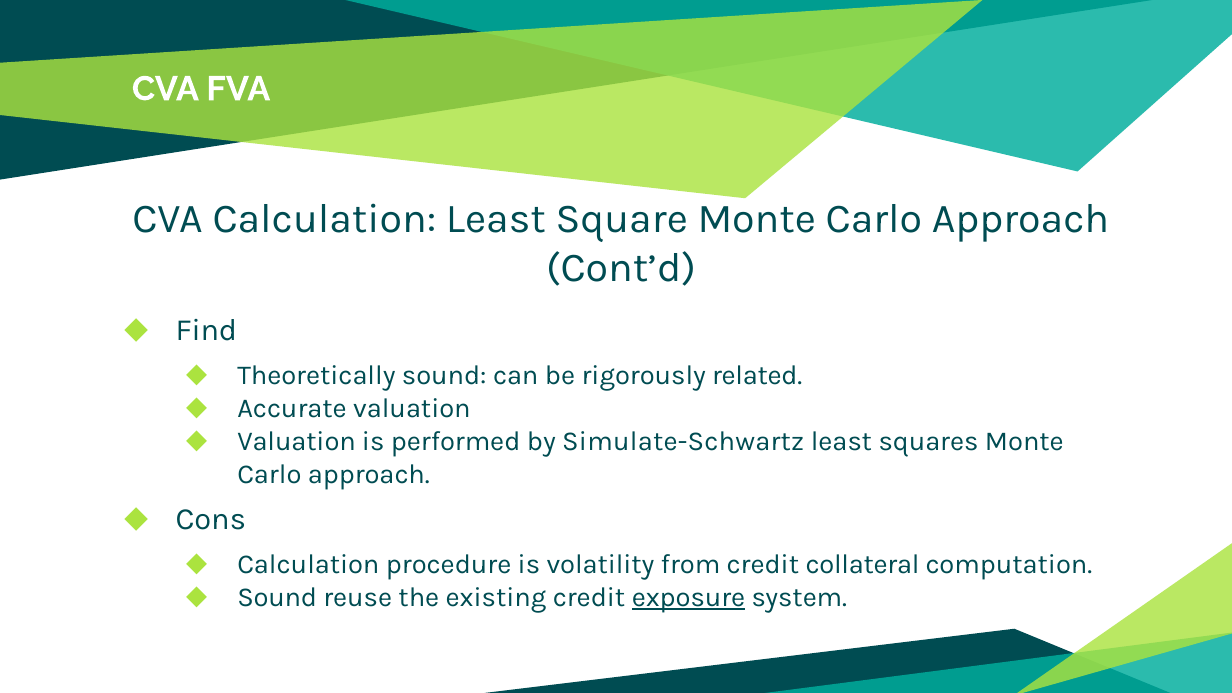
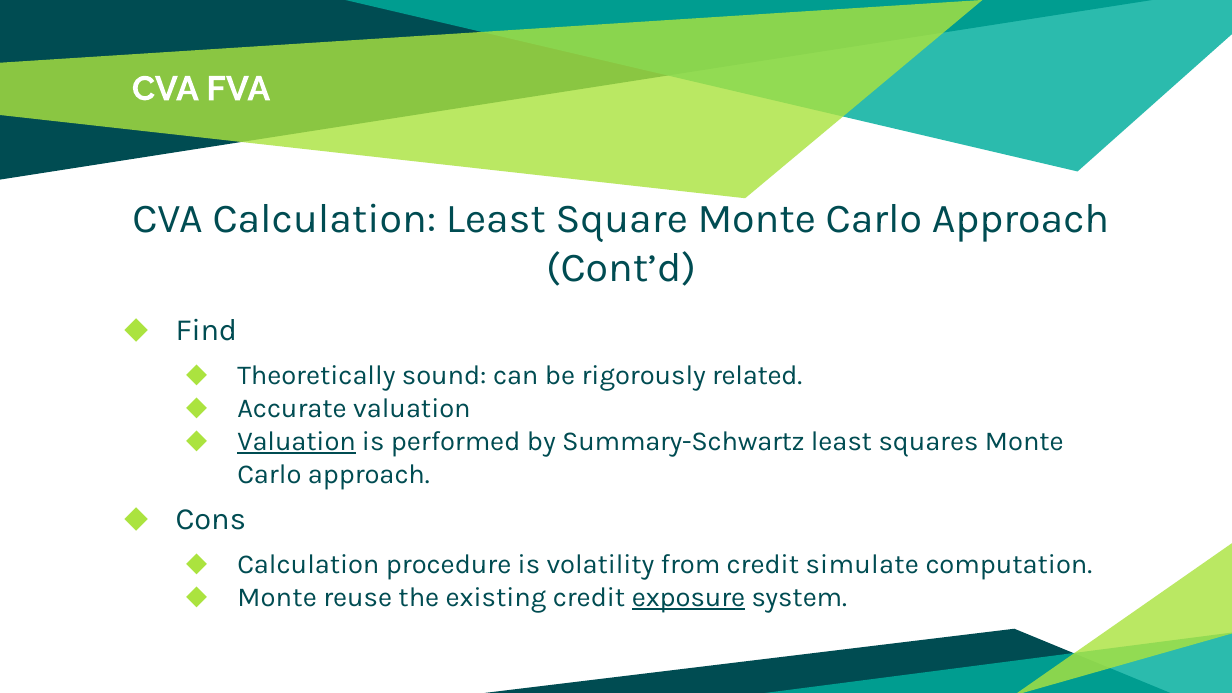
Valuation underline: none -> present (297, 441)
Simulate-Schwartz: Simulate-Schwartz -> Summary-Schwartz (683, 441)
collateral: collateral -> simulate (862, 565)
Sound: Sound -> Monte (277, 597)
